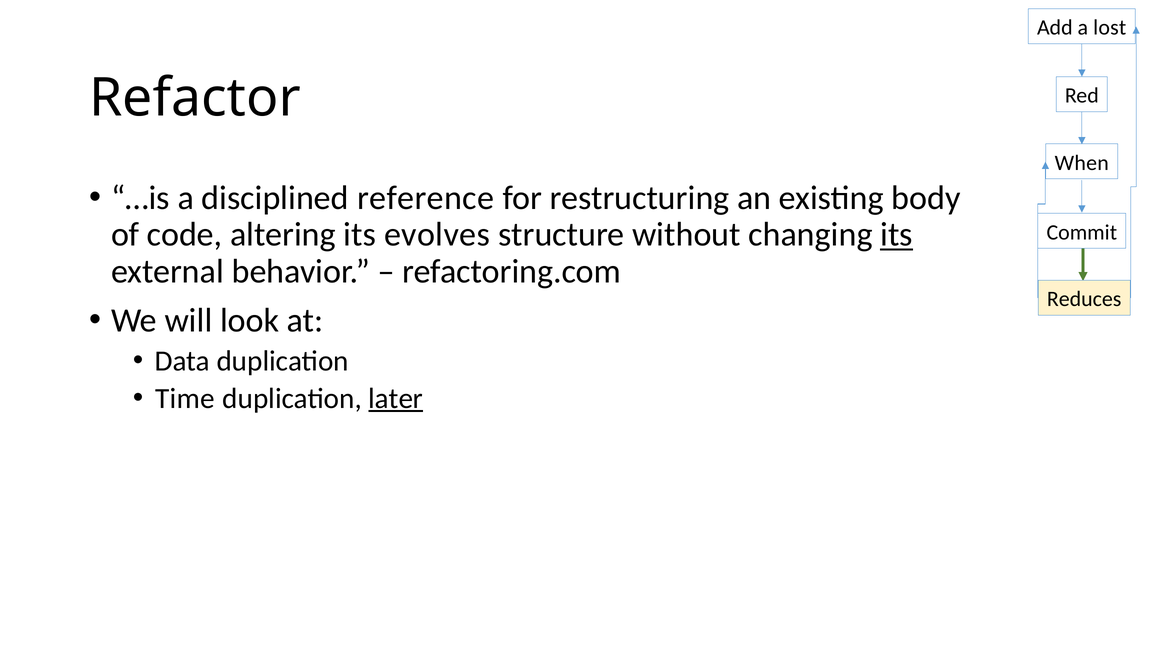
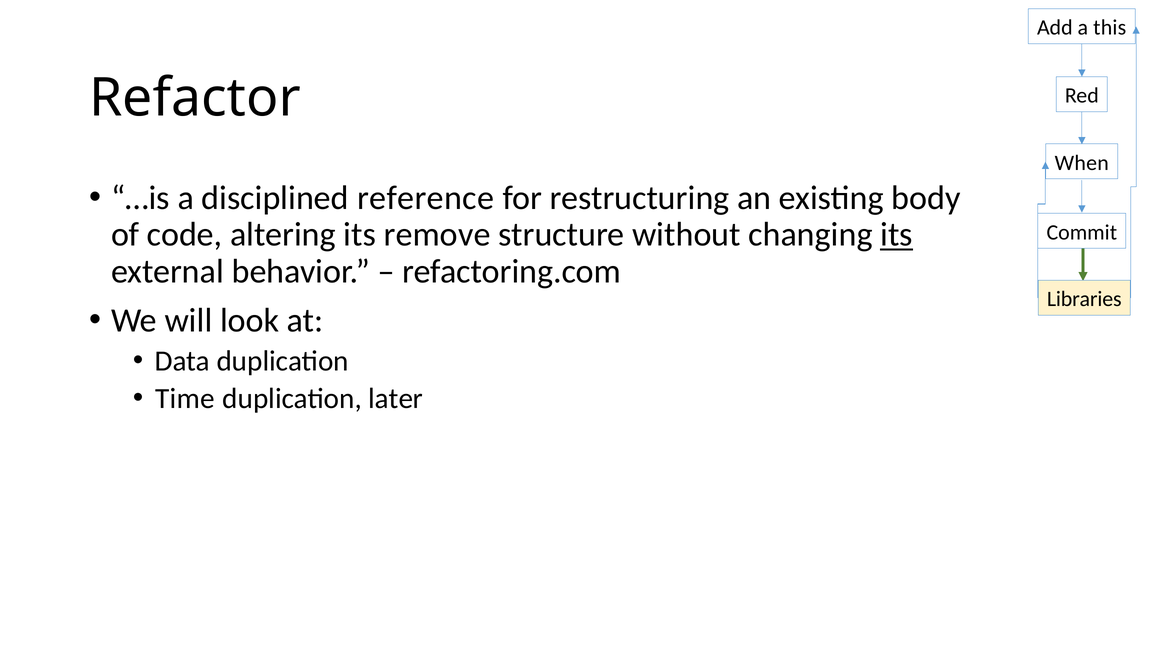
lost: lost -> this (1110, 28)
evolves: evolves -> remove (437, 234)
Reduces: Reduces -> Libraries (1084, 299)
later underline: present -> none (396, 398)
